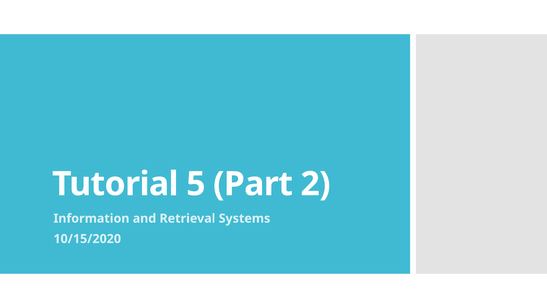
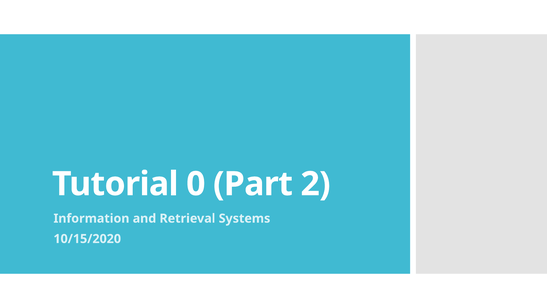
5: 5 -> 0 (196, 184)
